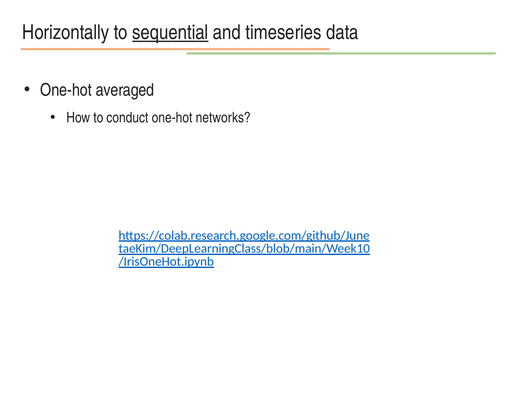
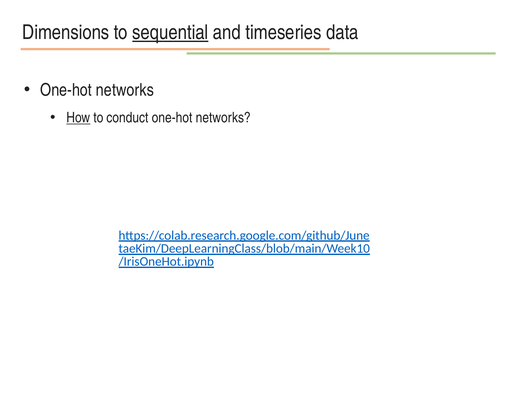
Horizontally: Horizontally -> Dimensions (66, 33)
averaged: averaged -> networks (125, 90)
How underline: none -> present (78, 118)
